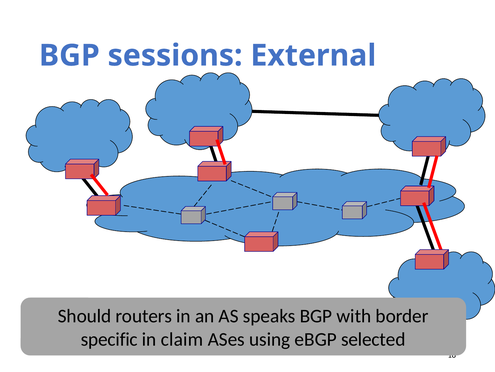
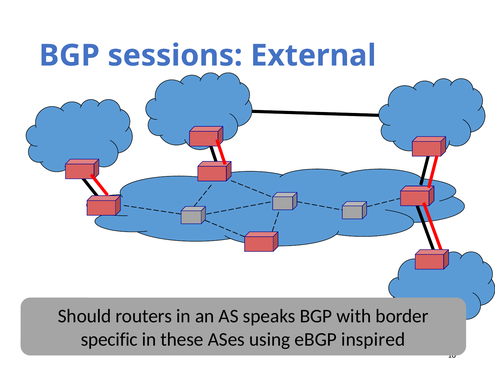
claim: claim -> these (182, 339)
selected: selected -> inspired (373, 339)
